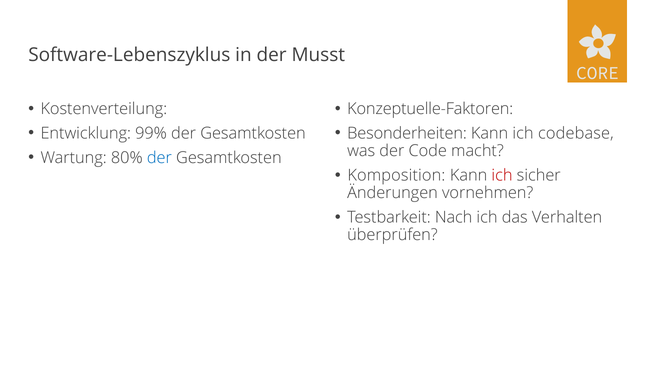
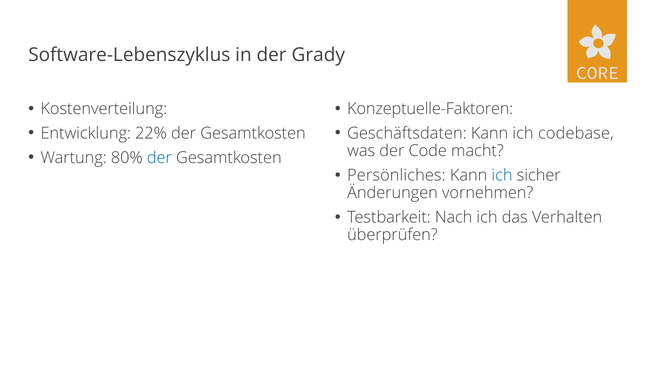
Musst: Musst -> Grady (318, 55)
99%: 99% -> 22% (151, 133)
Besonderheiten: Besonderheiten -> Geschäftsdaten (407, 133)
Komposition: Komposition -> Persönliches (396, 175)
ich colour: red -> blue (502, 175)
